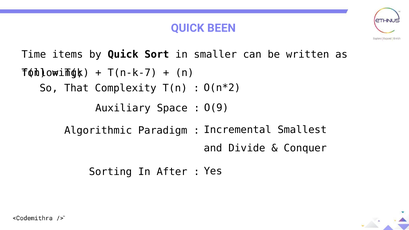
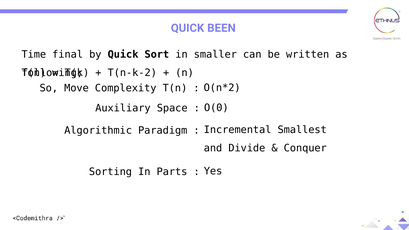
items: items -> final (68, 54)
T(n-k-7: T(n-k-7 -> T(n-k-2 (132, 73)
That: That -> Move (76, 88)
O(9: O(9 -> O(0 (216, 108)
After: After -> Parts (172, 172)
